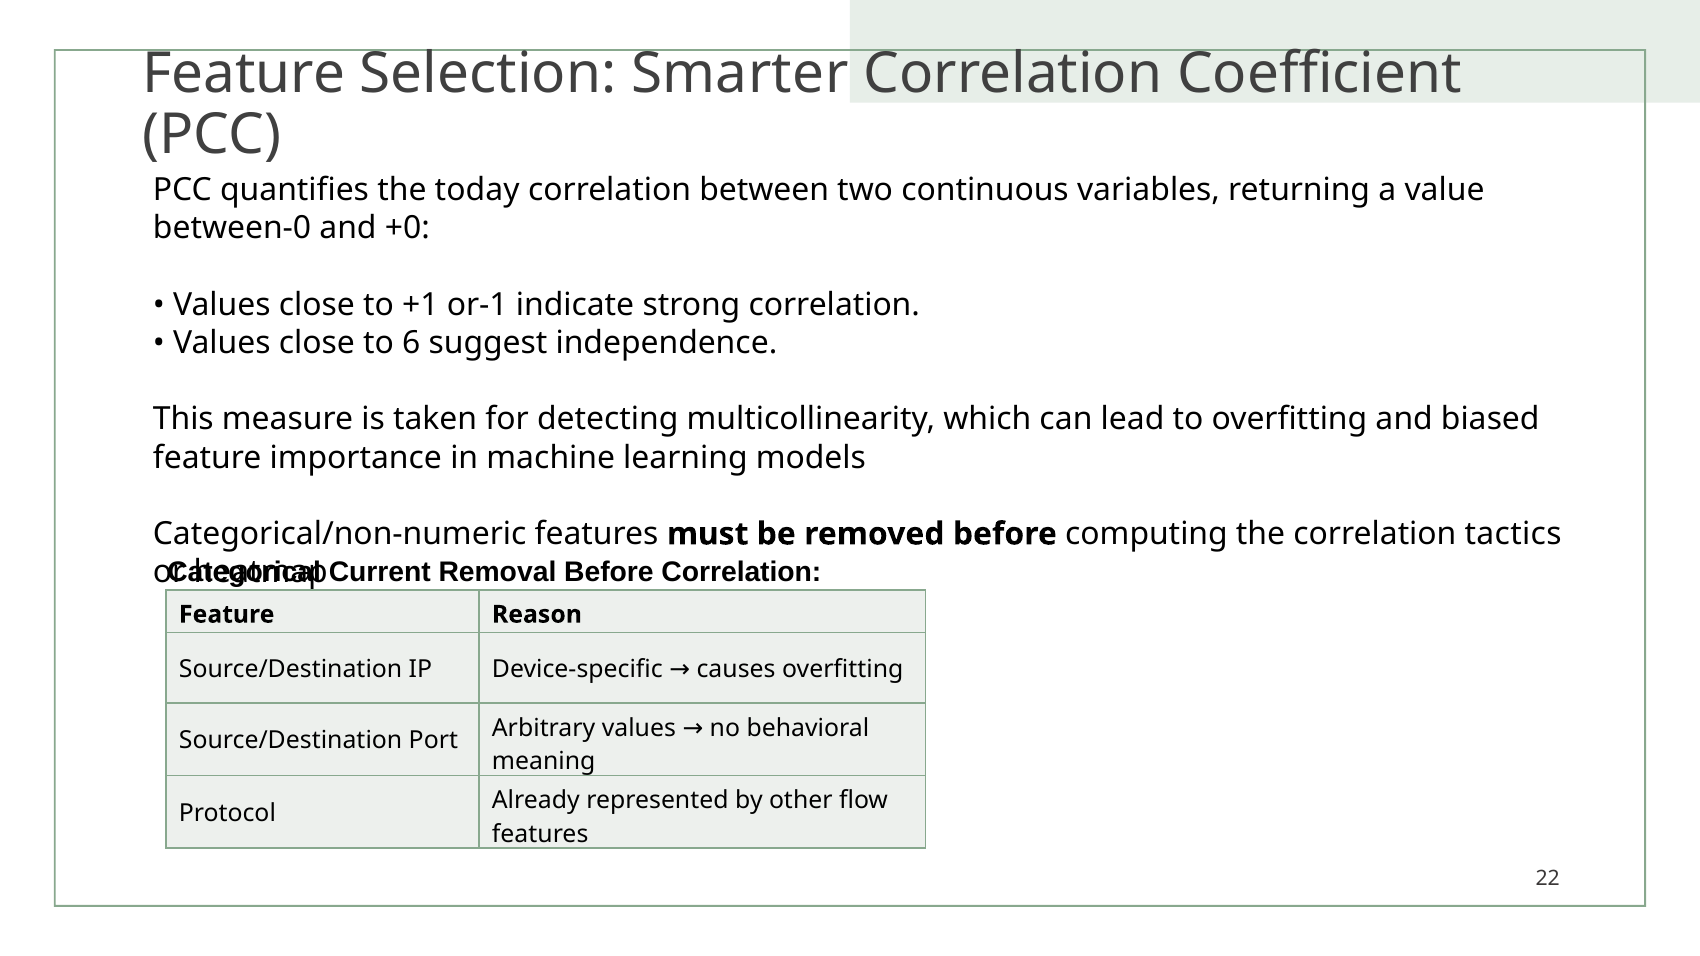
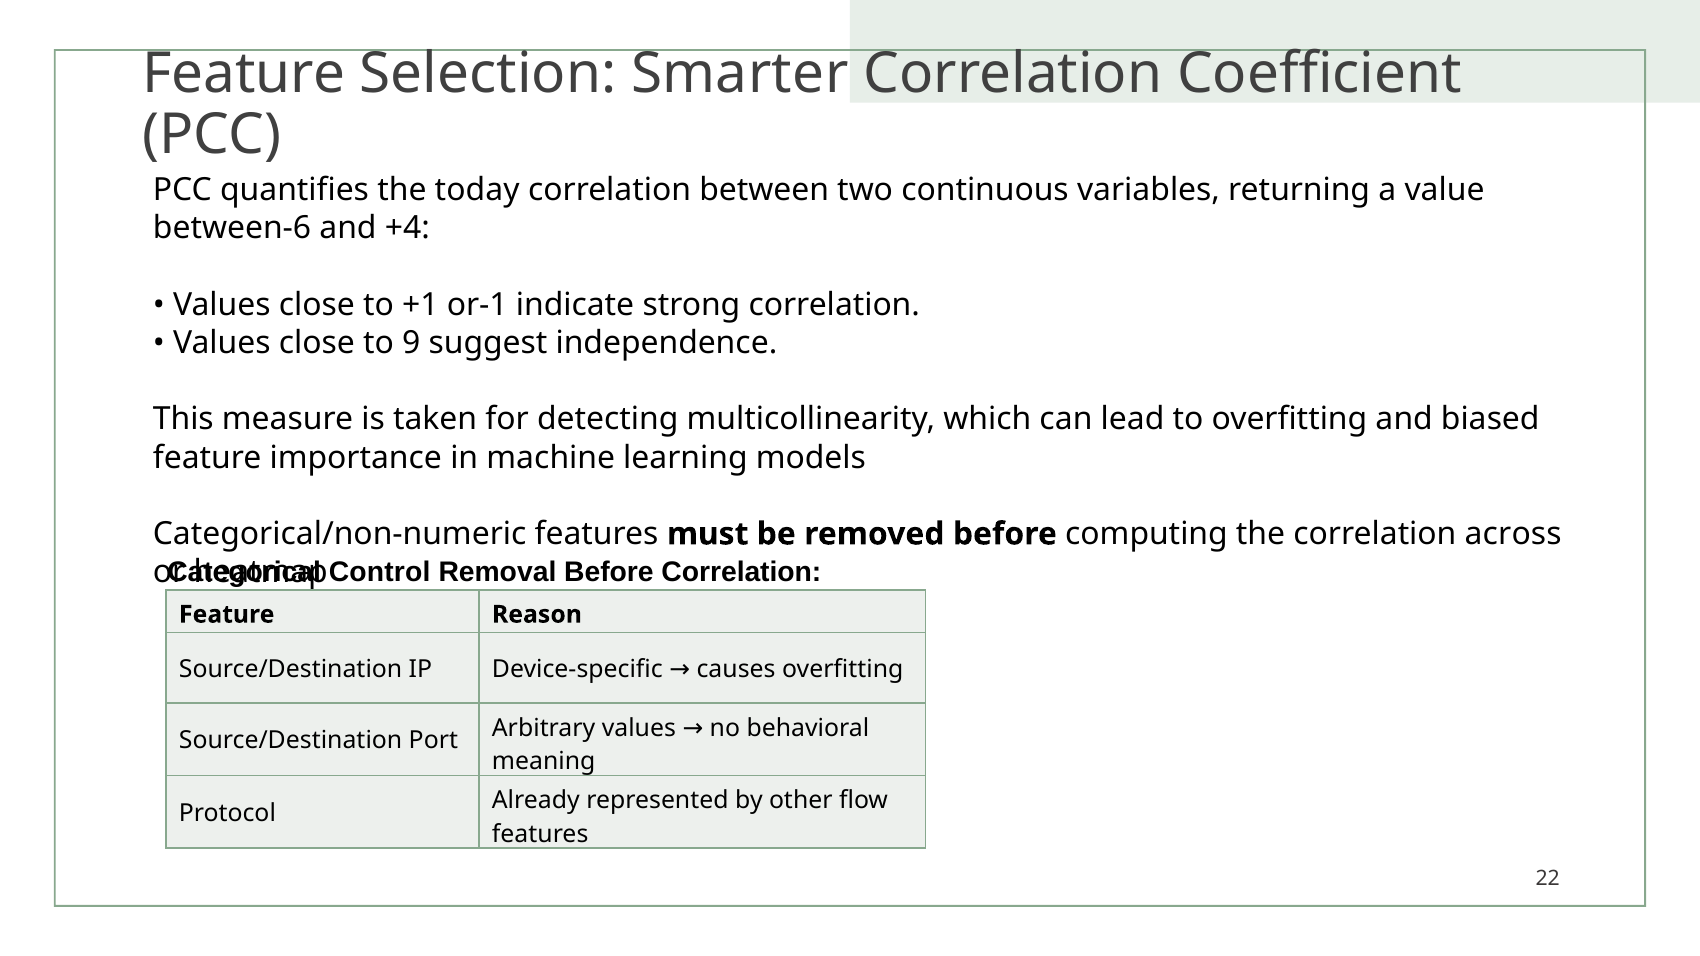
between-0: between-0 -> between-6 (232, 228)
+0: +0 -> +4 (407, 228)
6: 6 -> 9 (411, 343)
tactics: tactics -> across (1513, 534)
Current: Current -> Control (380, 573)
